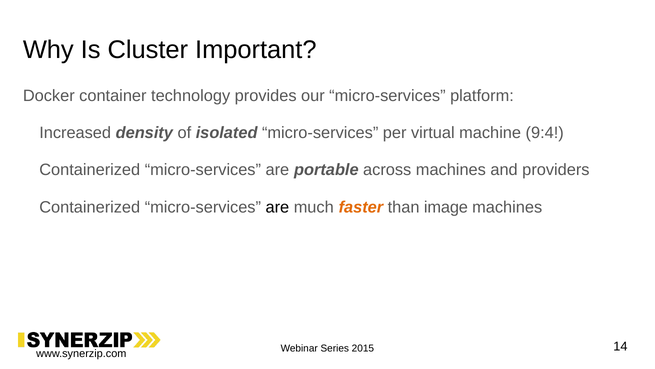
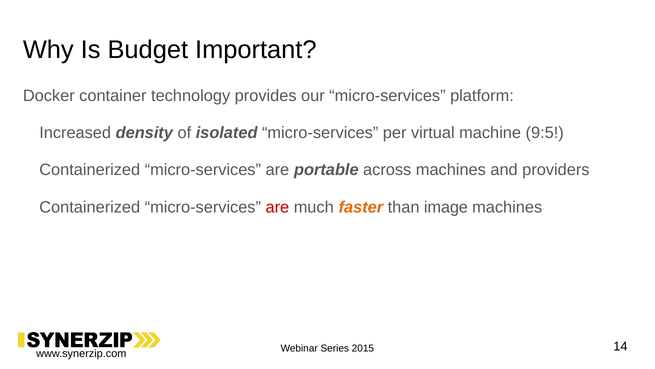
Cluster: Cluster -> Budget (148, 50)
9:4: 9:4 -> 9:5 (545, 133)
are colour: black -> red (277, 207)
